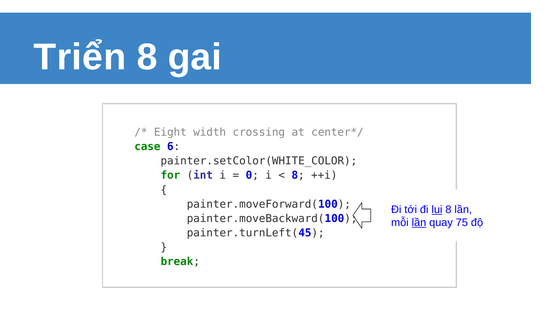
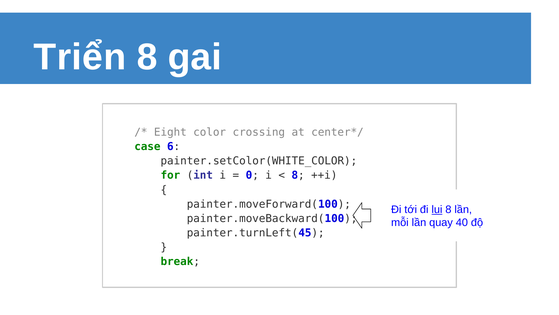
width: width -> color (210, 132)
lần underline: present -> none (419, 222)
75: 75 -> 40 (462, 222)
